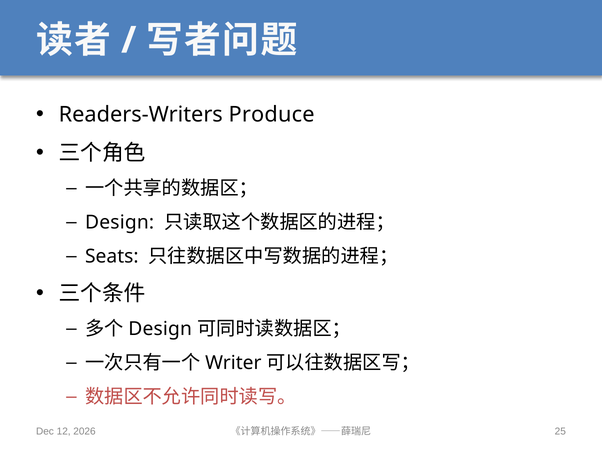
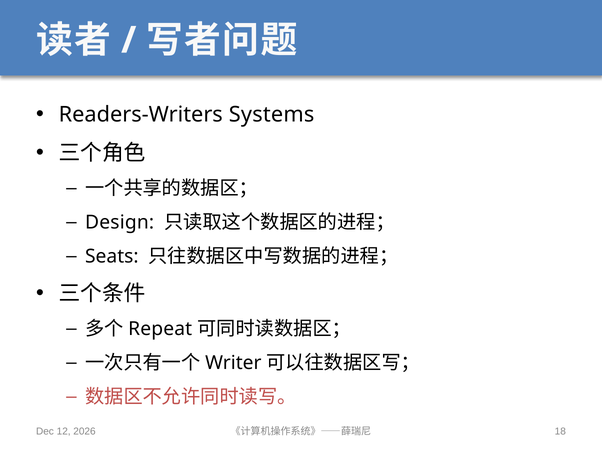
Produce: Produce -> Systems (272, 114)
Design: Design -> Repeat (160, 329)
25: 25 -> 18 (560, 431)
